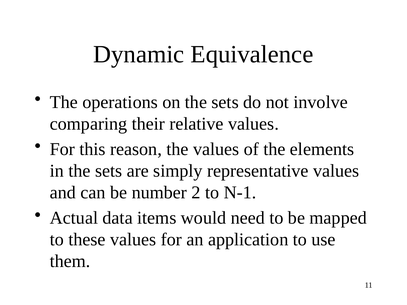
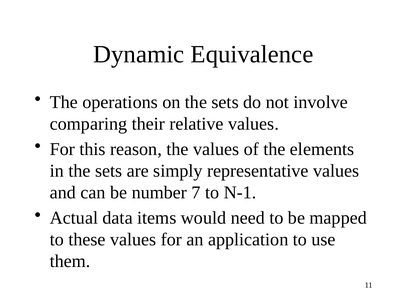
2: 2 -> 7 (196, 193)
